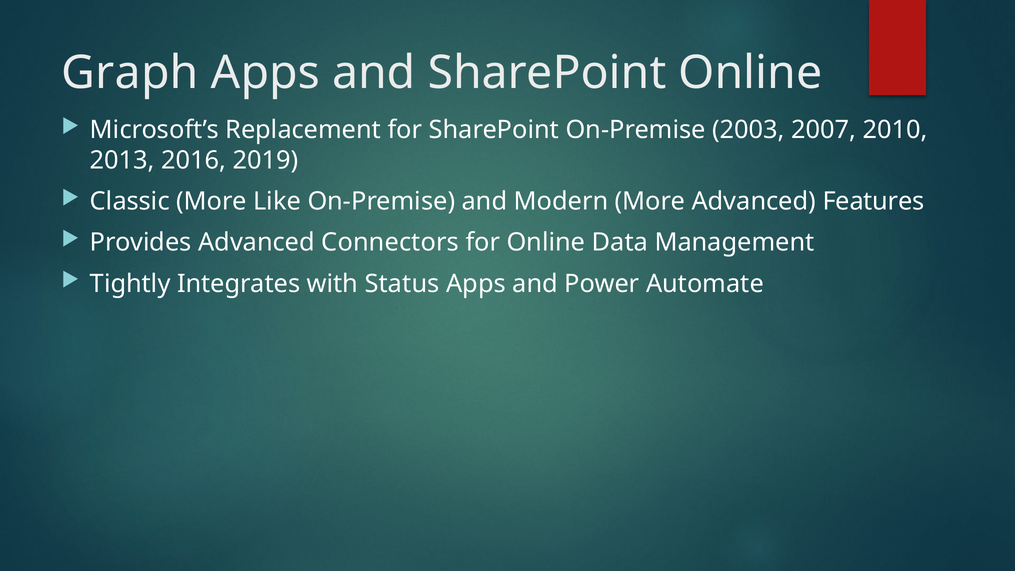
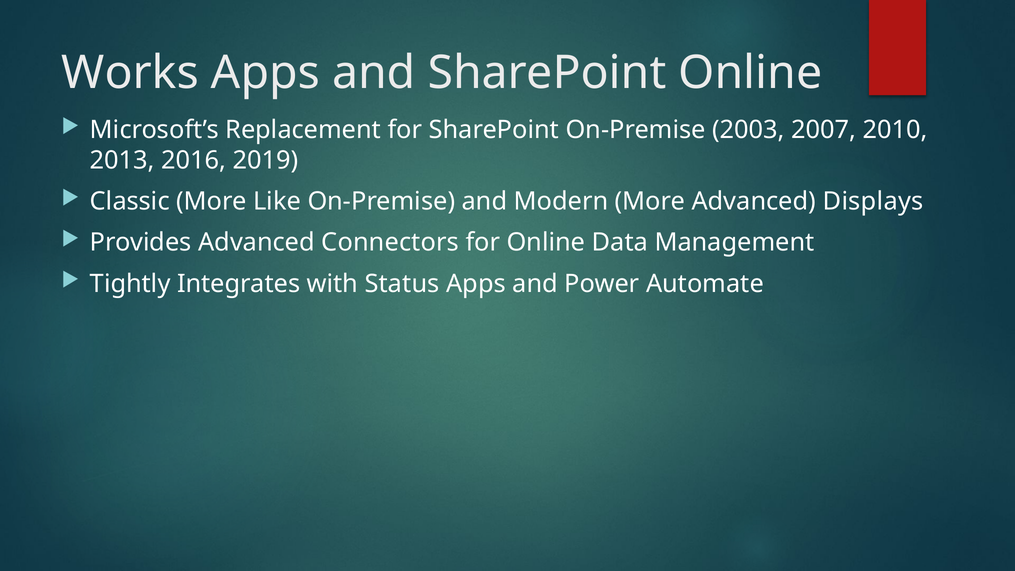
Graph: Graph -> Works (130, 73)
Features: Features -> Displays (873, 202)
